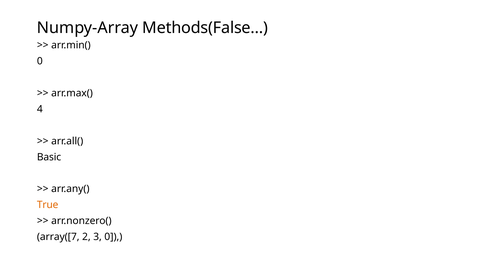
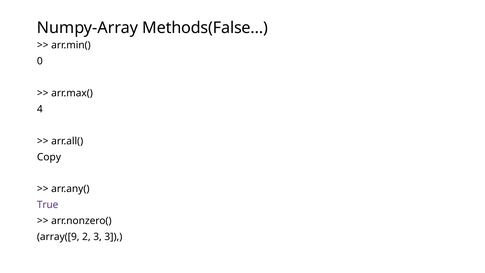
Basic: Basic -> Copy (49, 157)
True colour: orange -> purple (48, 205)
array([7: array([7 -> array([9 (58, 237)
3 0: 0 -> 3 (113, 237)
